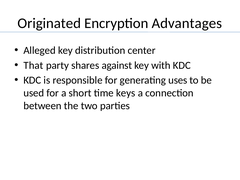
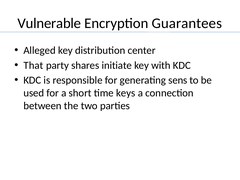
Originated: Originated -> Vulnerable (49, 23)
Advantages: Advantages -> Guarantees (187, 23)
against: against -> initiate (117, 65)
uses: uses -> sens (178, 80)
